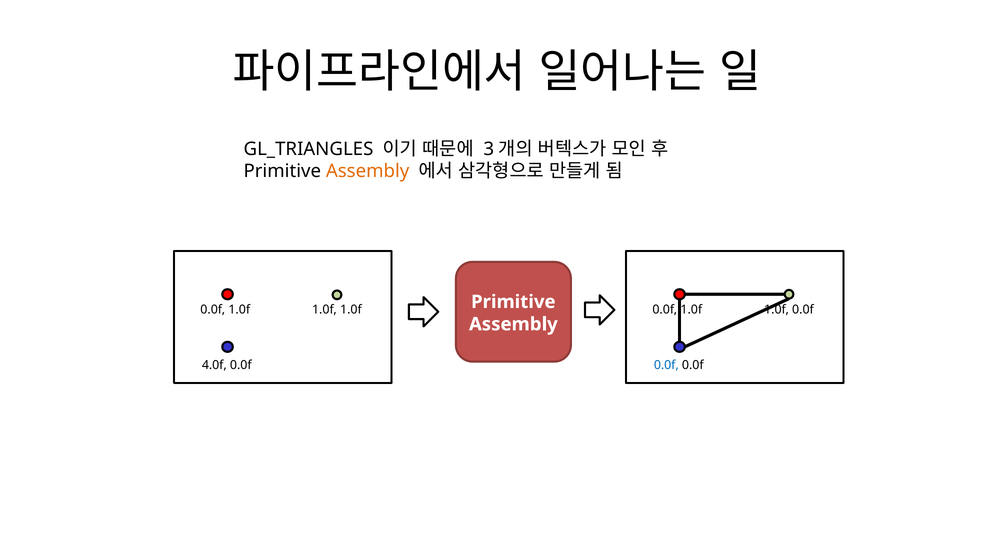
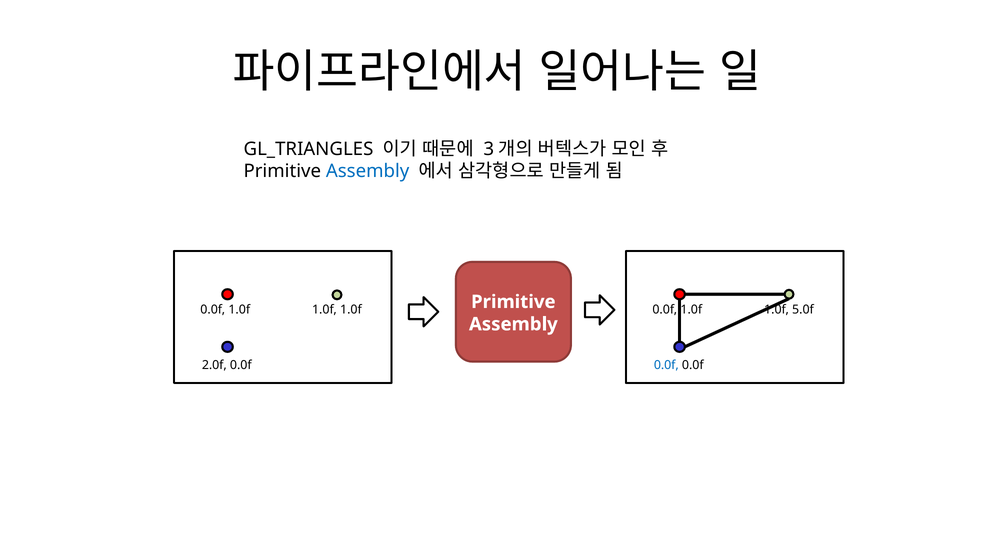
Assembly colour: orange -> blue (368, 171)
0.0f: 0.0f -> 5.0f (803, 310)
4.0f: 4.0f -> 2.0f (214, 365)
